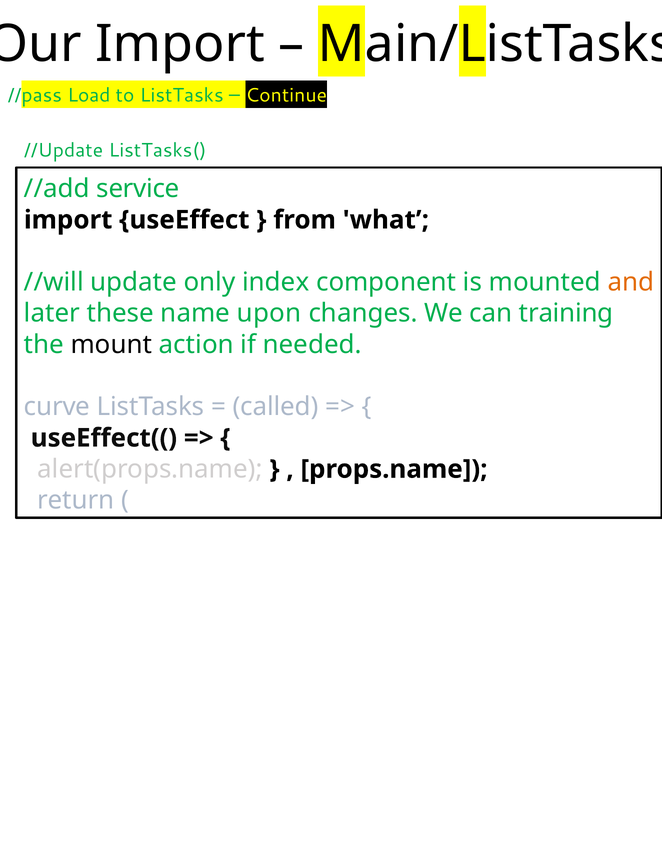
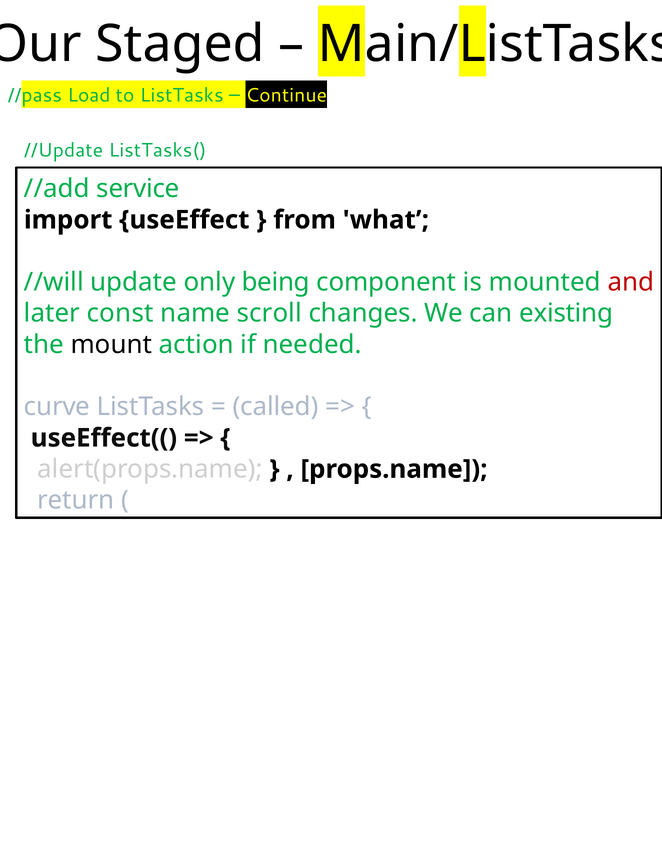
Import: Import -> Staged (180, 44)
index: index -> being (276, 282)
and colour: orange -> red (631, 282)
these: these -> const (120, 313)
upon: upon -> scroll (269, 313)
training: training -> existing (566, 313)
